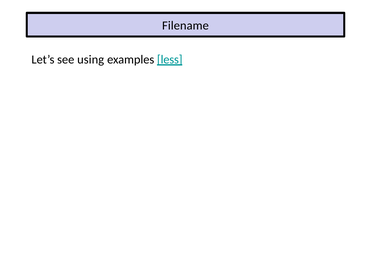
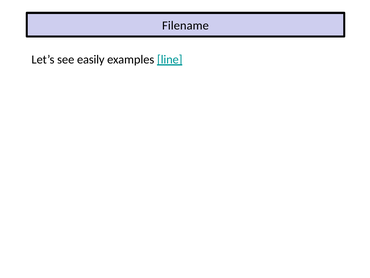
using: using -> easily (91, 59)
less: less -> line (170, 59)
